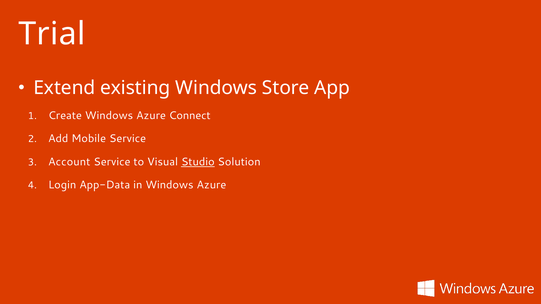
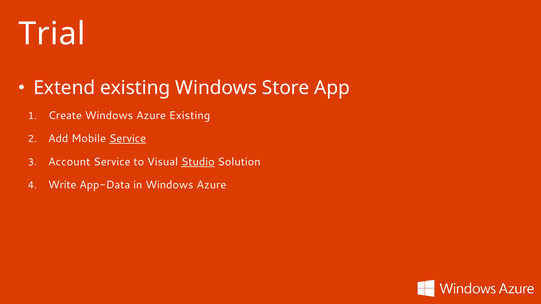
Azure Connect: Connect -> Existing (190, 116)
Service underline: none -> present (128, 139)
Login: Login -> Write (62, 185)
